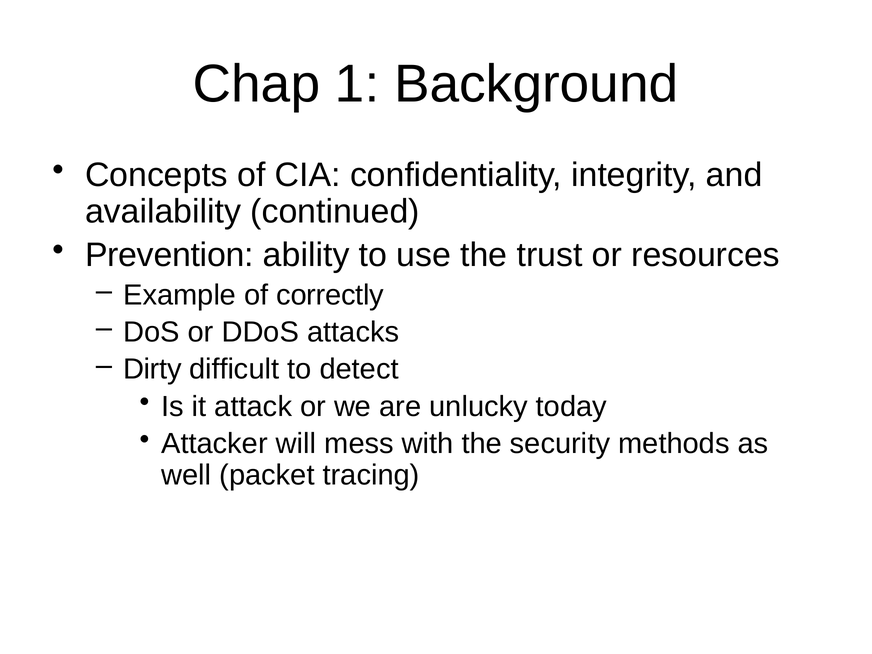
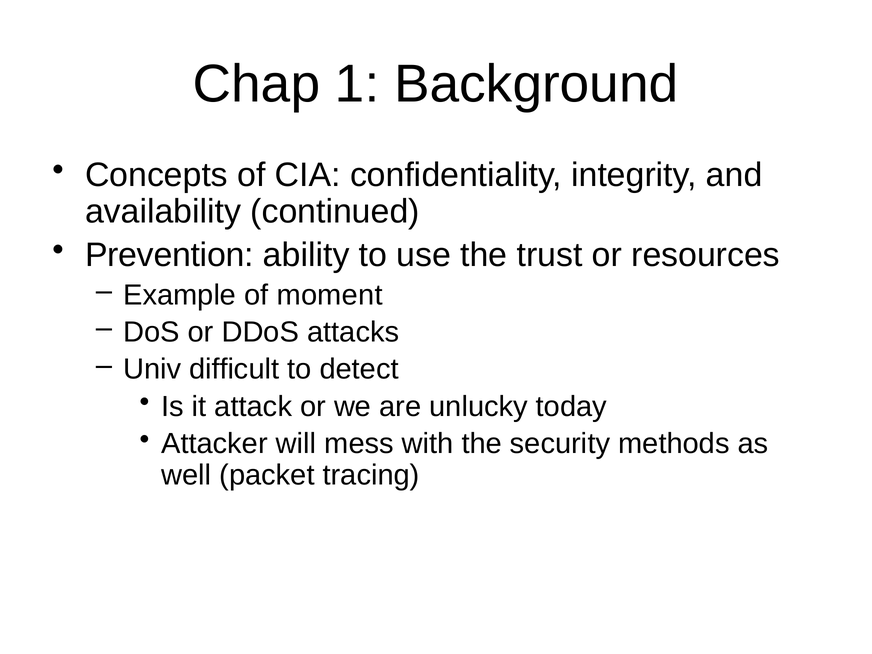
correctly: correctly -> moment (330, 295)
Dirty: Dirty -> Univ (152, 369)
